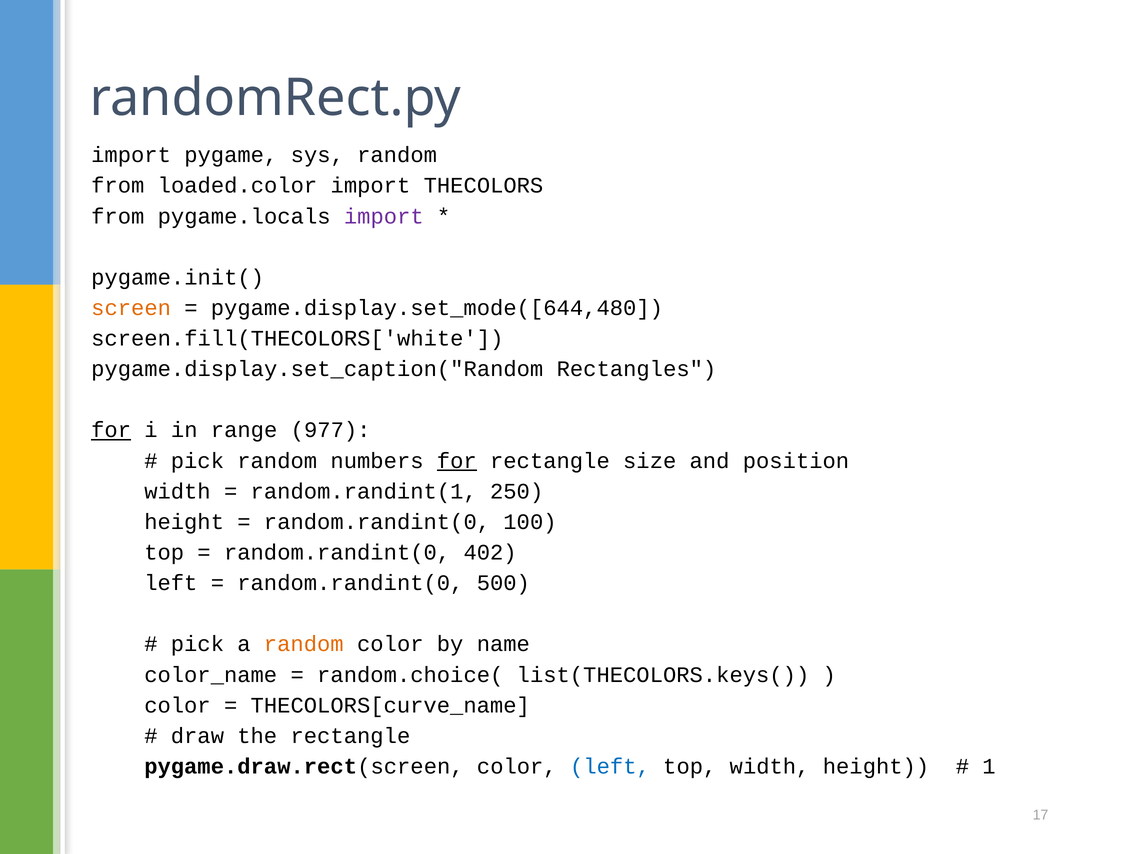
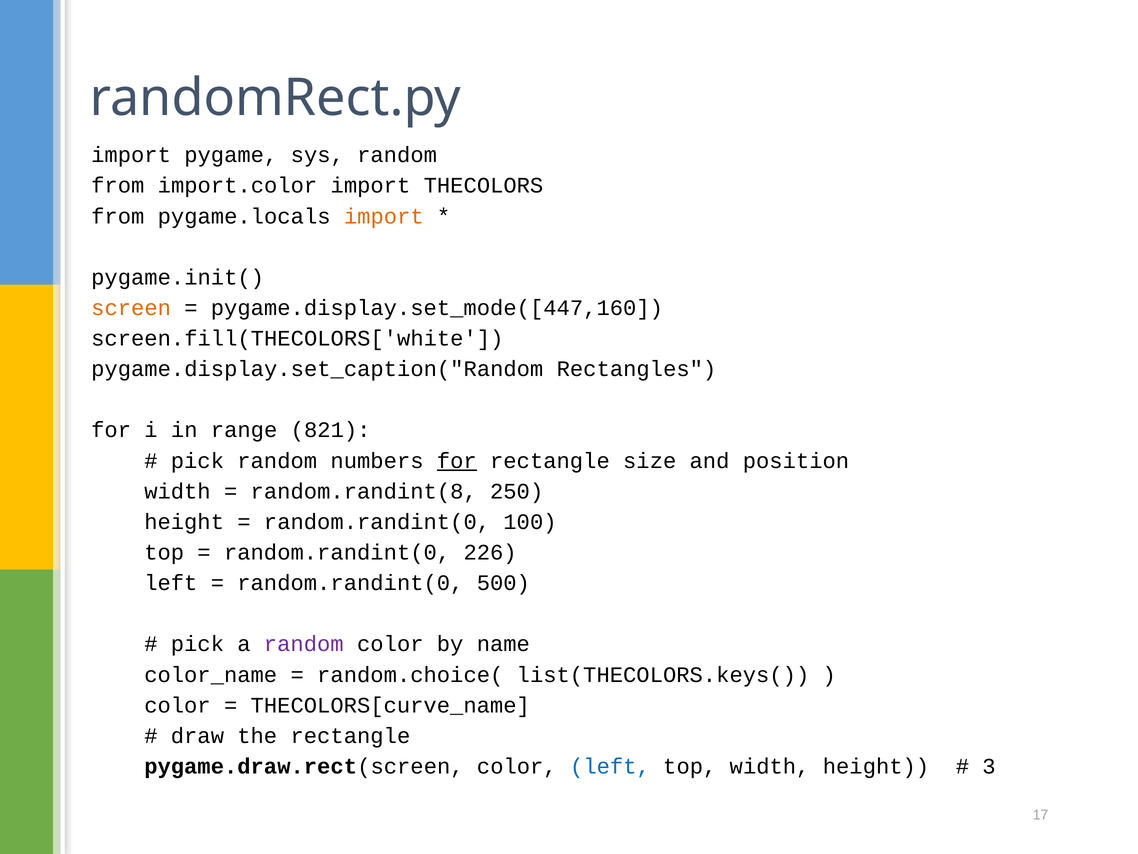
loaded.color: loaded.color -> import.color (237, 186)
import colour: purple -> orange (384, 216)
pygame.display.set_mode([644,480: pygame.display.set_mode([644,480 -> pygame.display.set_mode([447,160 (437, 308)
for underline: present -> none (111, 430)
977: 977 -> 821 (331, 430)
random.randint(1: random.randint(1 -> random.randint(8 (364, 491)
402: 402 -> 226 (490, 552)
random colour: orange -> purple (304, 644)
1: 1 -> 3 (989, 766)
